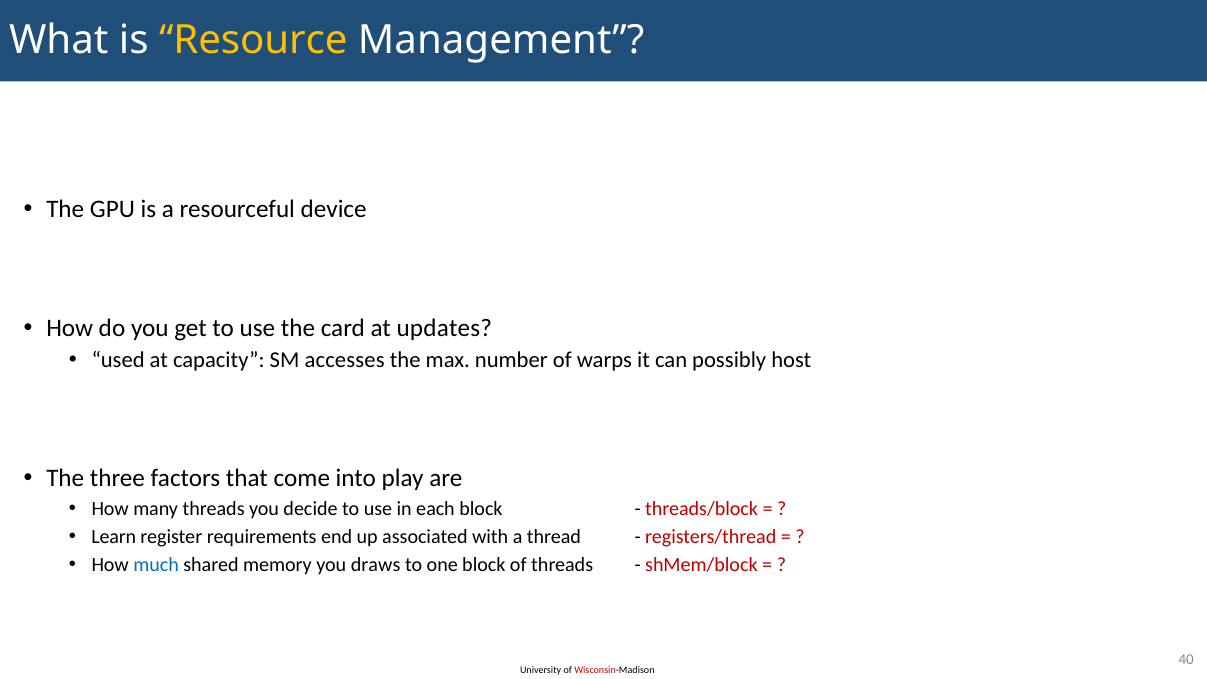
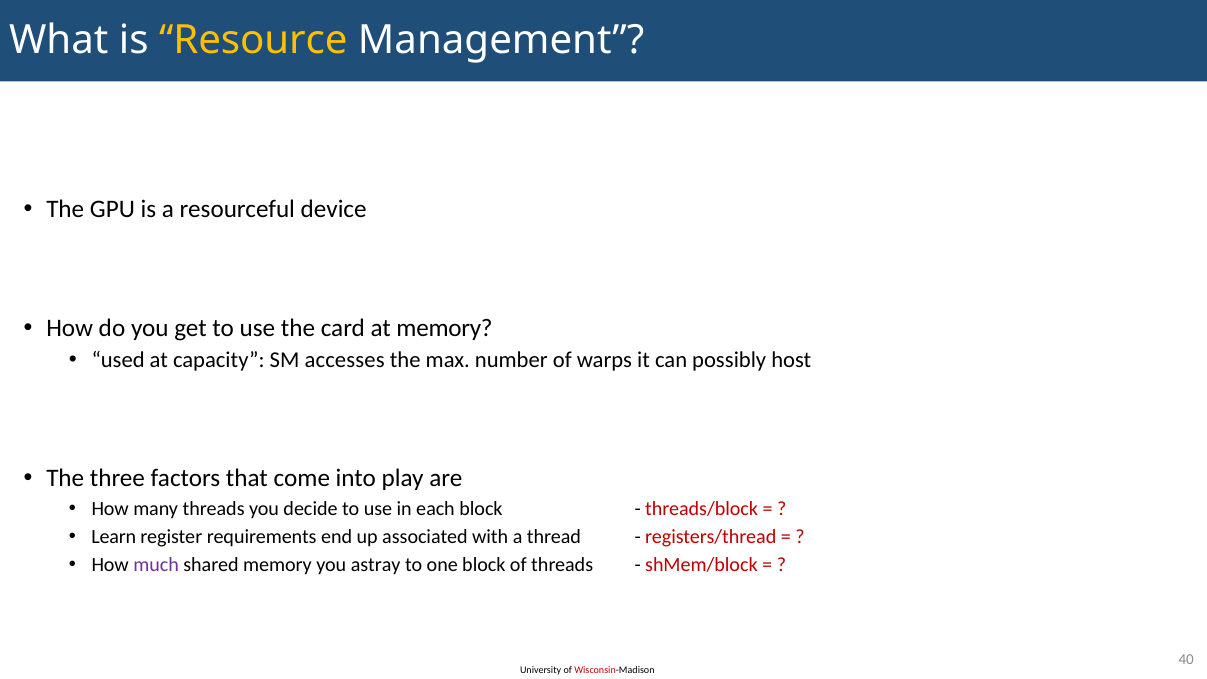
at updates: updates -> memory (445, 328)
much colour: blue -> purple (156, 565)
draws: draws -> astray (376, 565)
